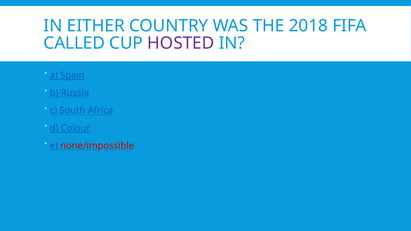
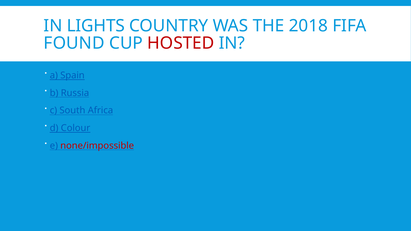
EITHER: EITHER -> LIGHTS (96, 26)
CALLED: CALLED -> FOUND (74, 43)
HOSTED colour: purple -> red (181, 43)
